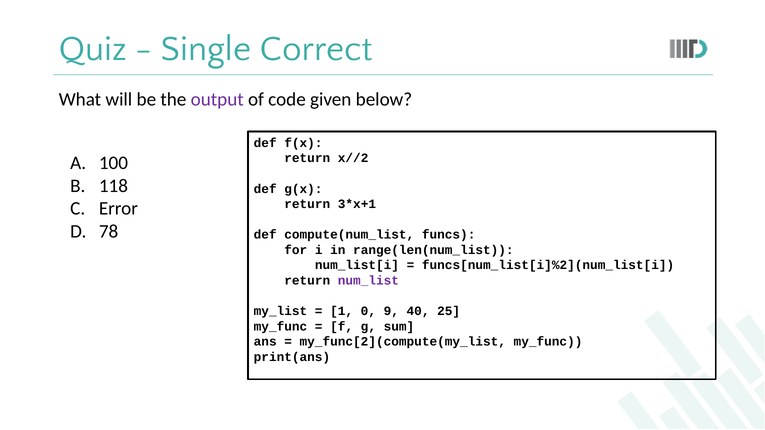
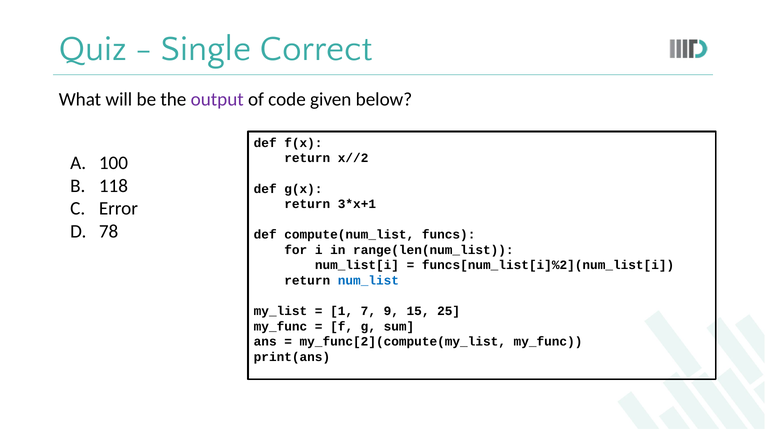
num_list colour: purple -> blue (368, 281)
0: 0 -> 7 (368, 311)
40: 40 -> 15 (418, 311)
